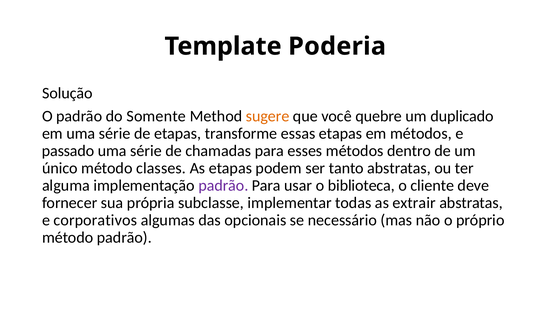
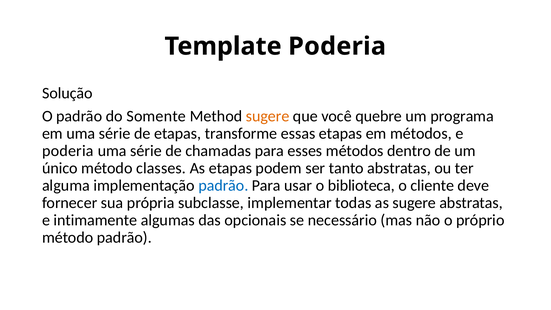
duplicado: duplicado -> programa (462, 116)
passado: passado -> poderia (68, 151)
padrão colour: purple -> blue (223, 186)
as extrair: extrair -> sugere (414, 203)
corporativos: corporativos -> intimamente (95, 220)
